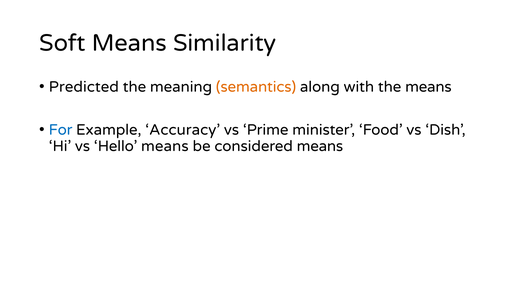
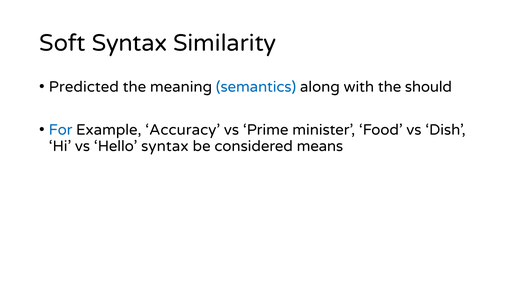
Soft Means: Means -> Syntax (129, 43)
semantics colour: orange -> blue (256, 87)
the means: means -> should (428, 87)
Hello means: means -> syntax (165, 146)
